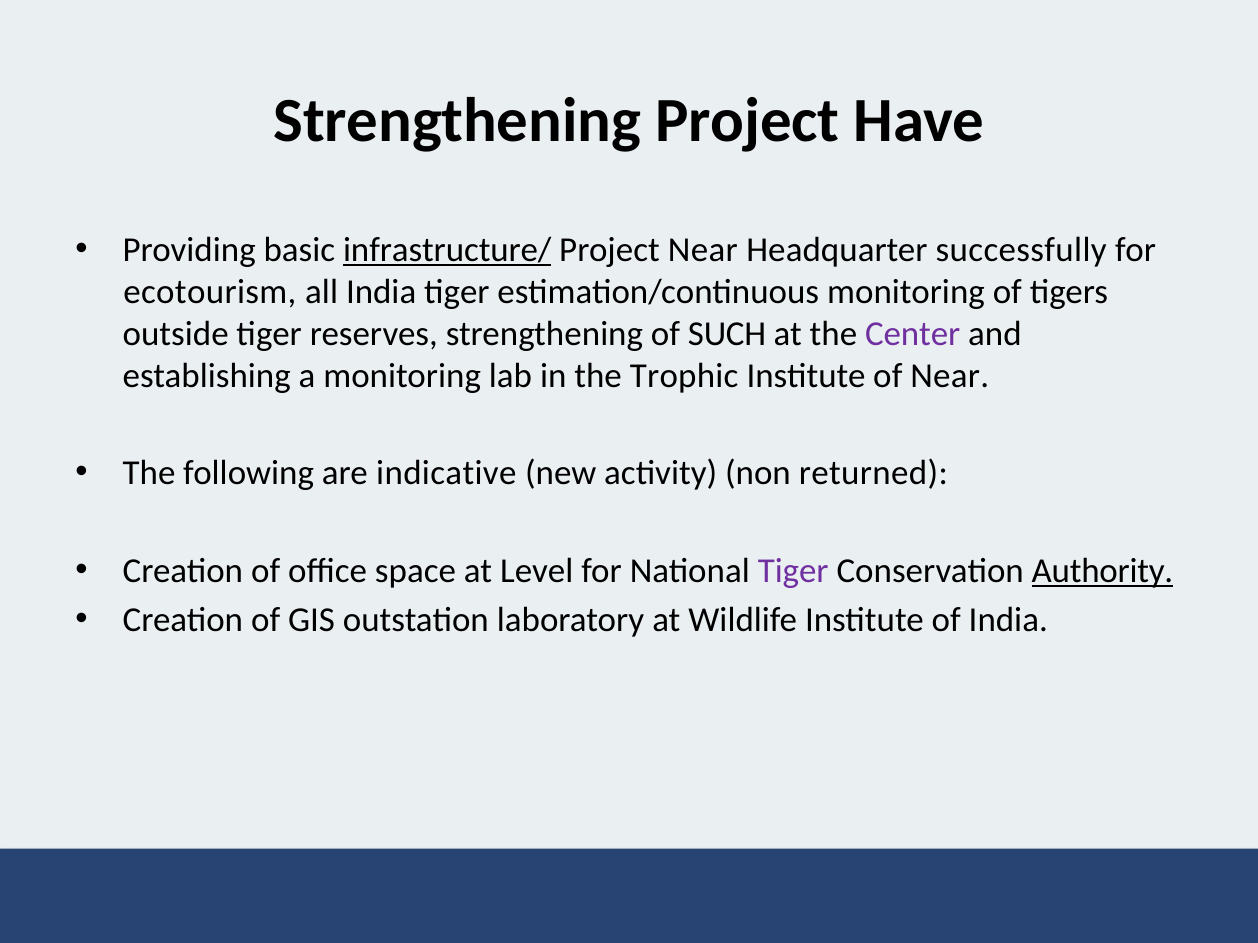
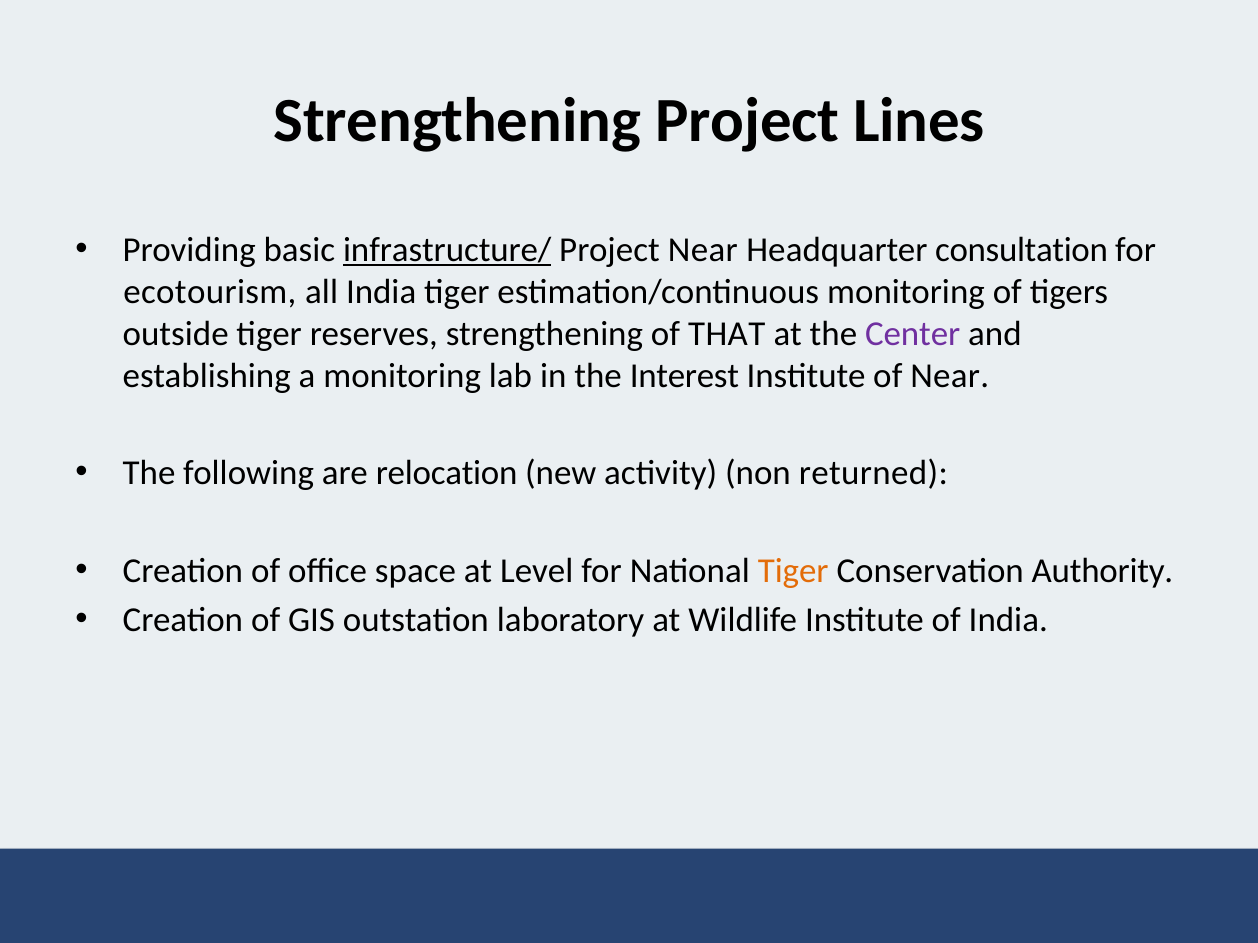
Have: Have -> Lines (919, 121)
successfully: successfully -> consultation (1022, 250)
SUCH: SUCH -> THAT (727, 334)
Trophic: Trophic -> Interest (684, 376)
indicative: indicative -> relocation (447, 474)
Tiger colour: purple -> orange (793, 571)
Authority underline: present -> none (1102, 571)
